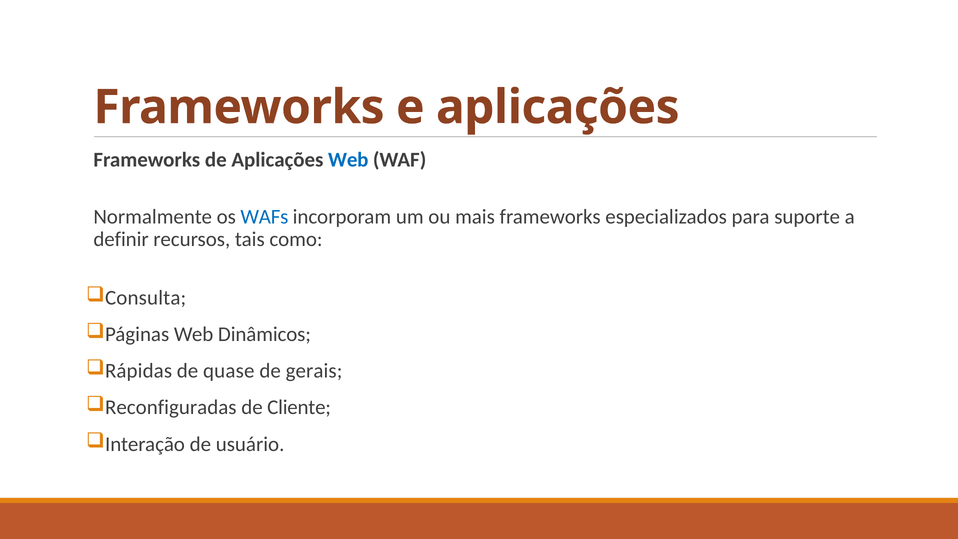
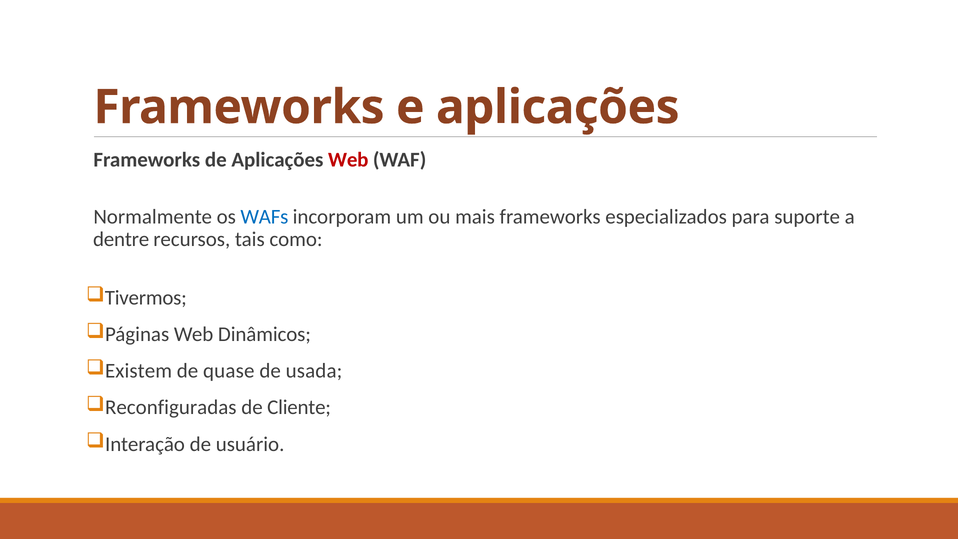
Web colour: blue -> red (348, 160)
definir: definir -> dentre (121, 239)
Consulta: Consulta -> Tivermos (146, 298)
Rápidas: Rápidas -> Existem (139, 371)
gerais: gerais -> usada (314, 371)
